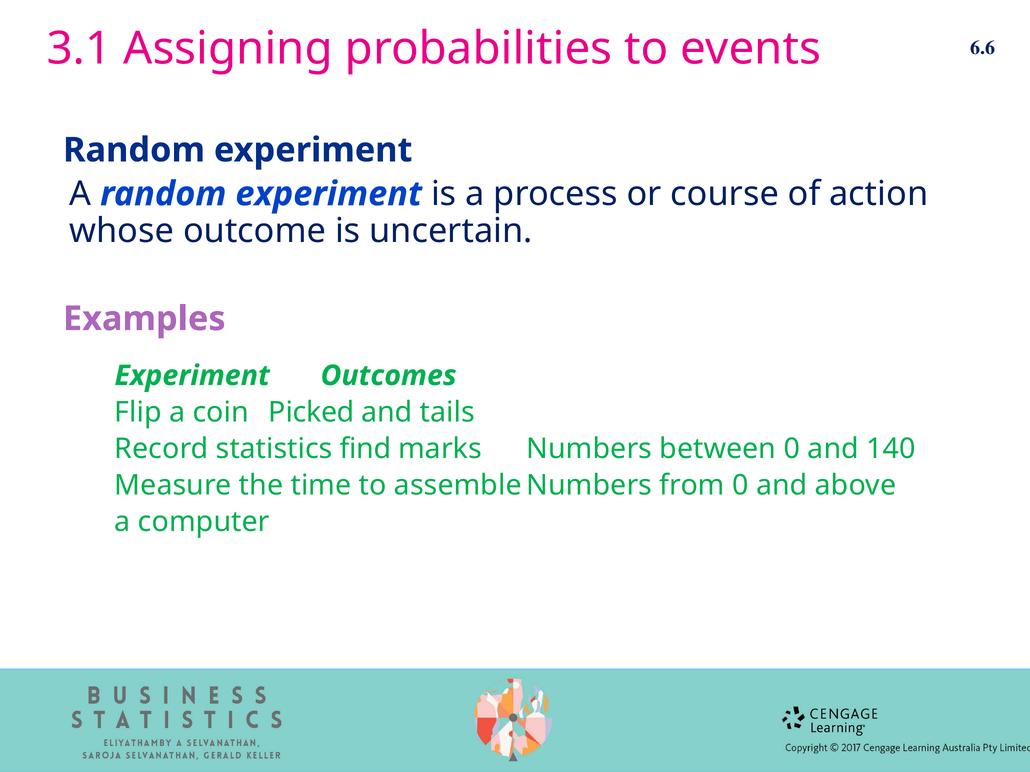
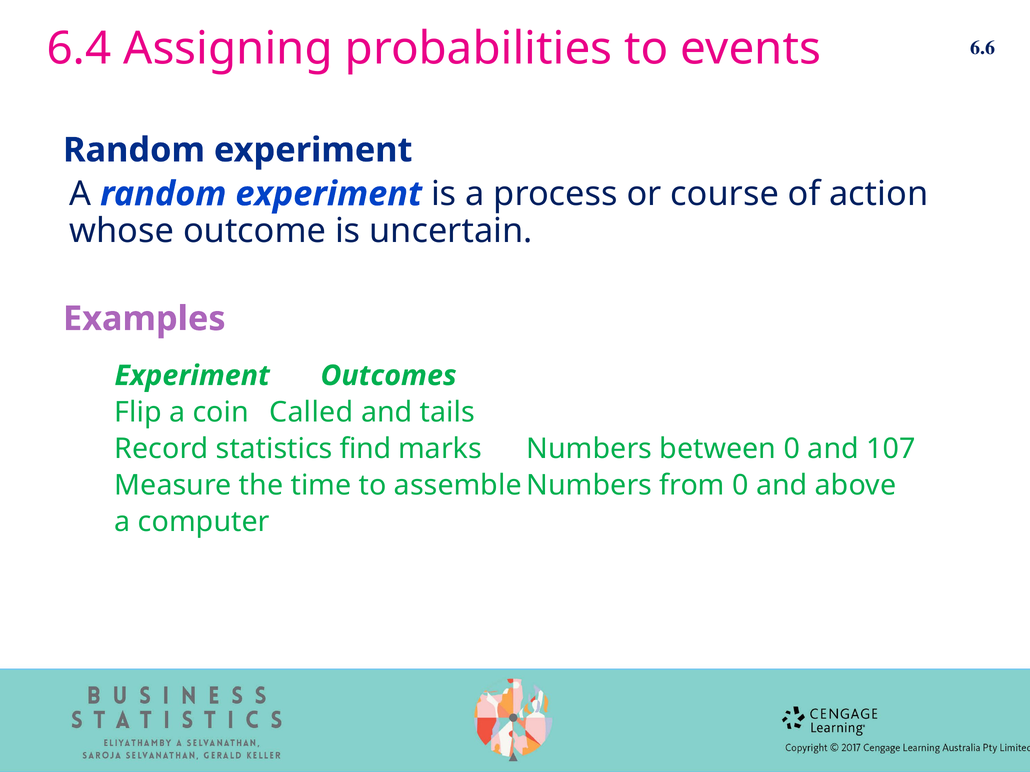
3.1: 3.1 -> 6.4 (79, 49)
Picked: Picked -> Called (311, 412)
140: 140 -> 107 (891, 449)
